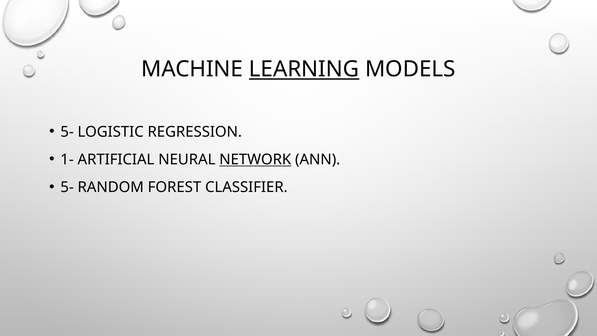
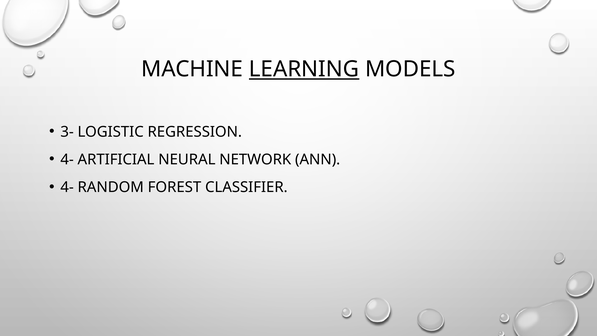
5-: 5- -> 3- (67, 132)
1-: 1- -> 4- (67, 159)
NETWORK underline: present -> none (255, 159)
5-: 5- -> 4- (67, 187)
